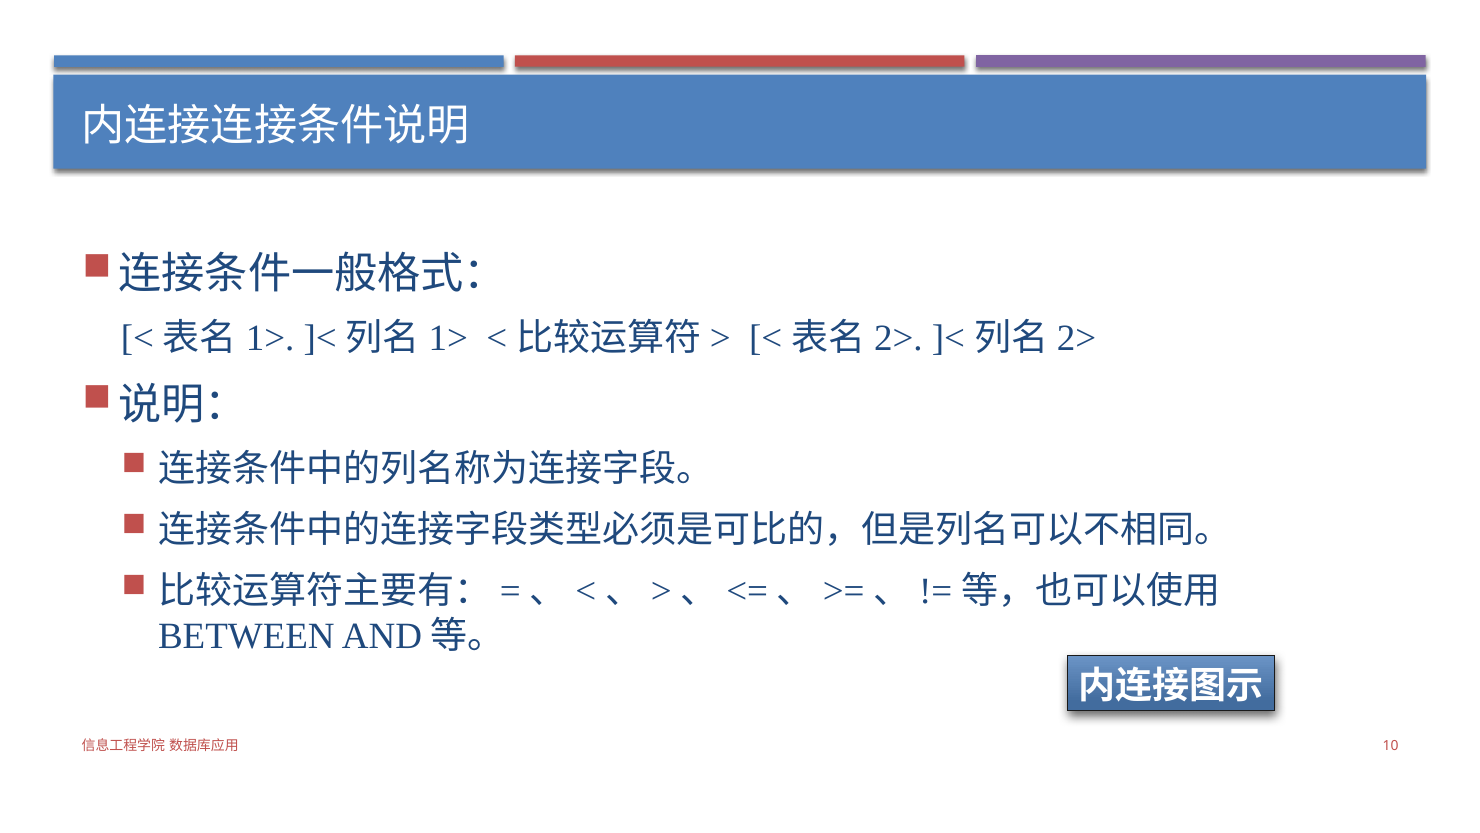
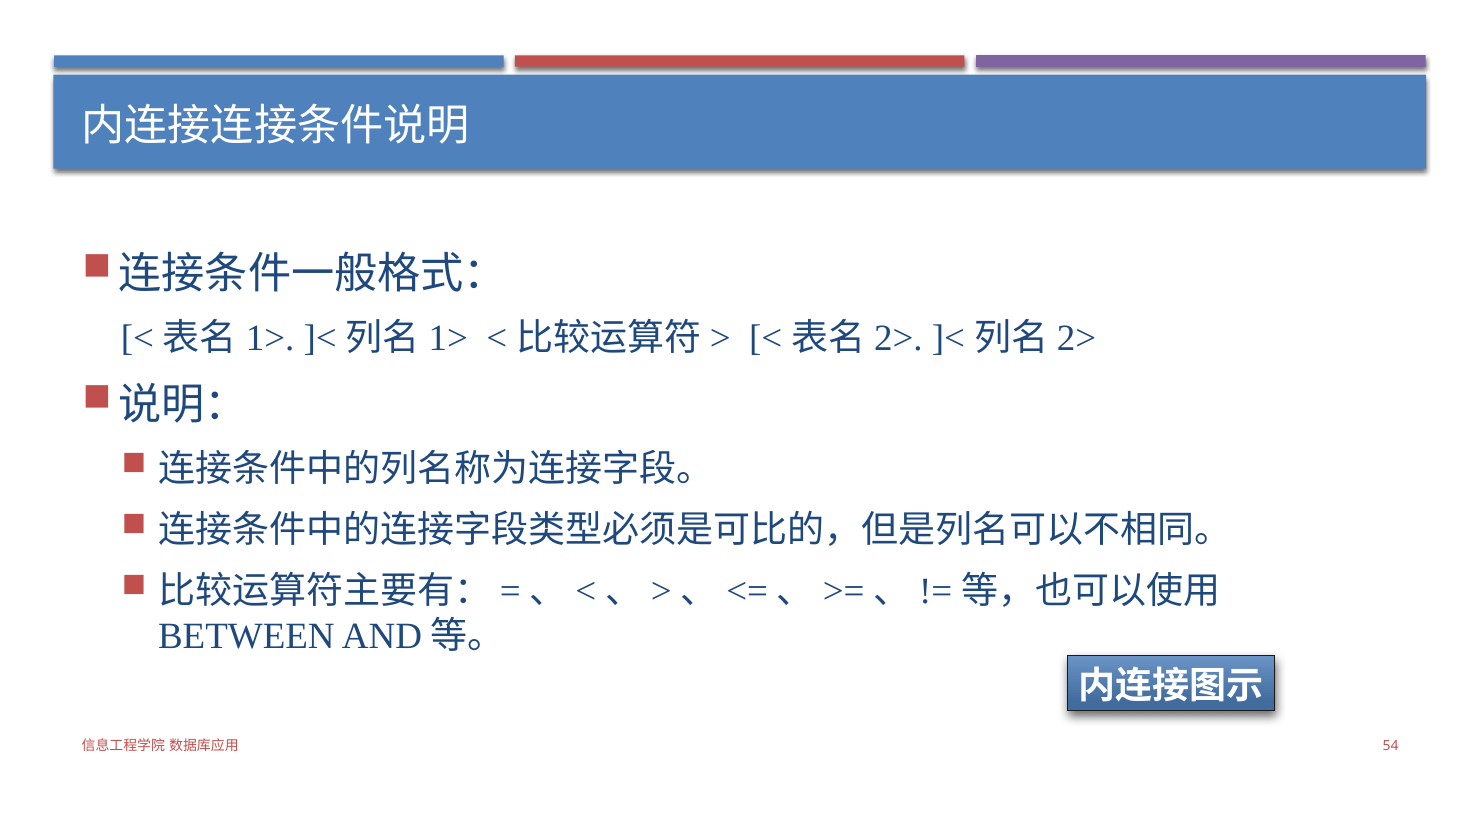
10: 10 -> 54 (1391, 745)
